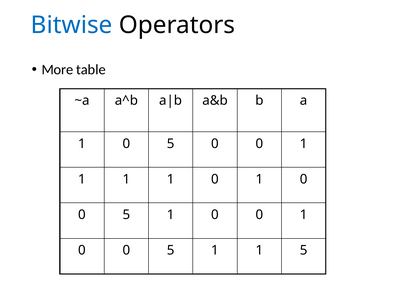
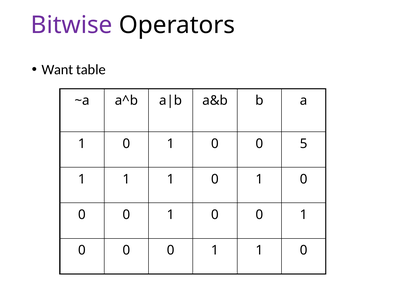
Bitwise colour: blue -> purple (72, 25)
More: More -> Want (57, 70)
5: 5 -> 1 (171, 143)
1: 1 -> 5 (304, 143)
5: 5 -> 0 (126, 214)
5: 5 -> 0 (171, 250)
5: 5 -> 0 (304, 250)
